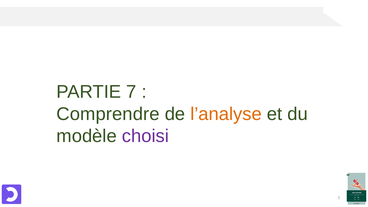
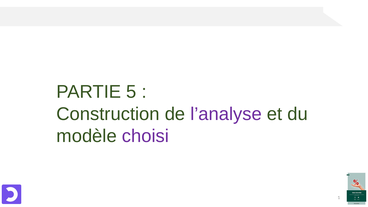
7: 7 -> 5 (131, 92)
Comprendre: Comprendre -> Construction (108, 114)
l’analyse colour: orange -> purple (226, 114)
